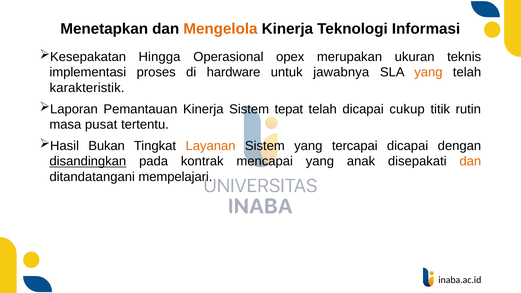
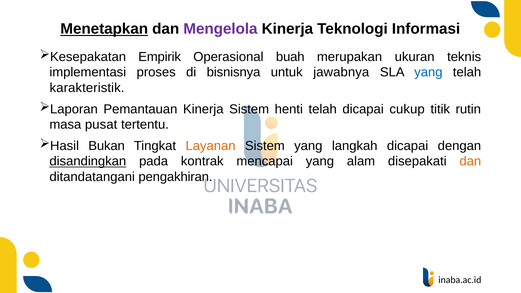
Menetapkan underline: none -> present (104, 29)
Mengelola colour: orange -> purple (220, 29)
Hingga: Hingga -> Empirik (160, 57)
opex: opex -> buah (290, 57)
hardware: hardware -> bisnisnya (234, 72)
yang colour: orange -> blue (428, 72)
tepat: tepat -> henti (289, 109)
tercapai: tercapai -> langkah (355, 146)
anak: anak -> alam (361, 161)
mempelajari: mempelajari -> pengakhiran (175, 177)
